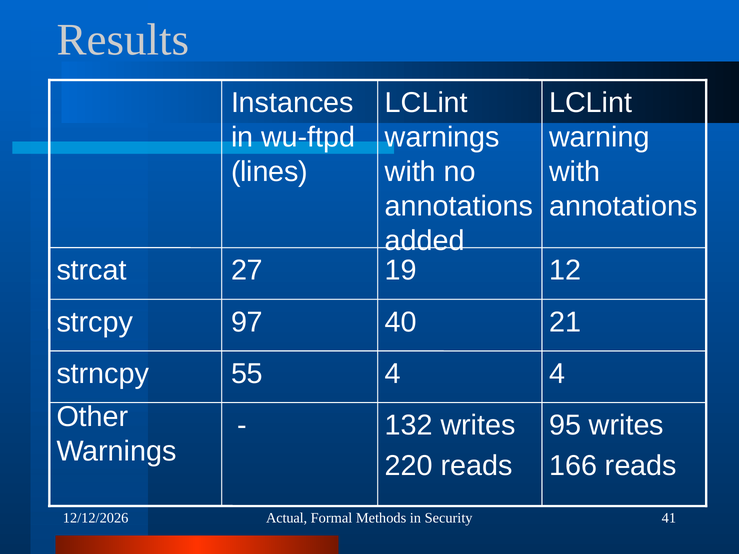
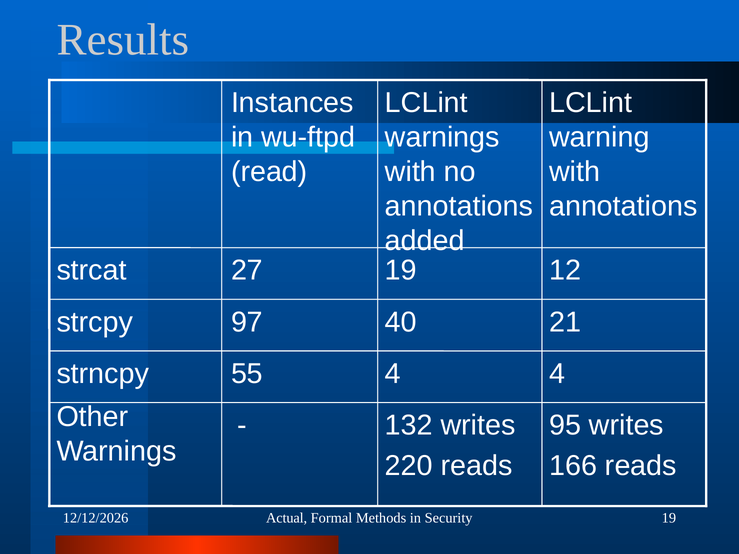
lines: lines -> read (269, 172)
Security 41: 41 -> 19 (669, 518)
